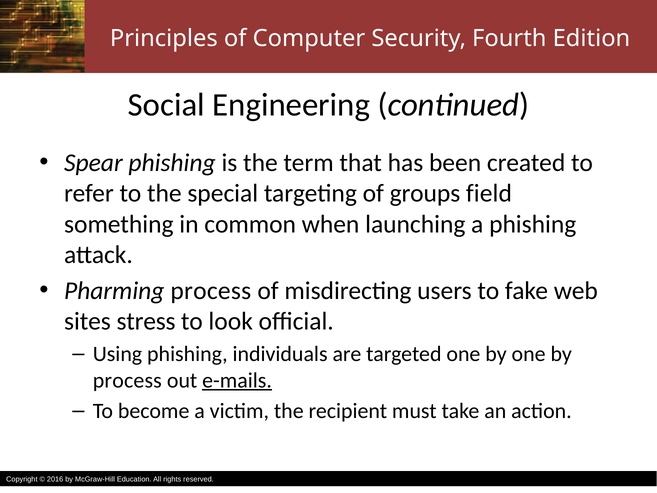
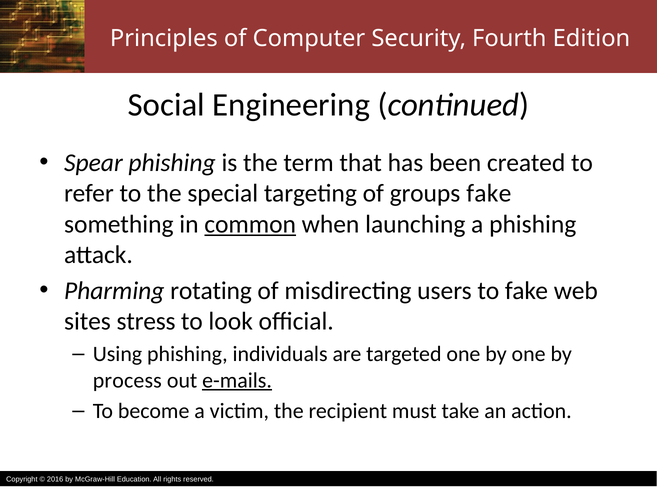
groups field: field -> fake (489, 193)
common underline: none -> present (250, 224)
Pharming process: process -> rotating (211, 291)
